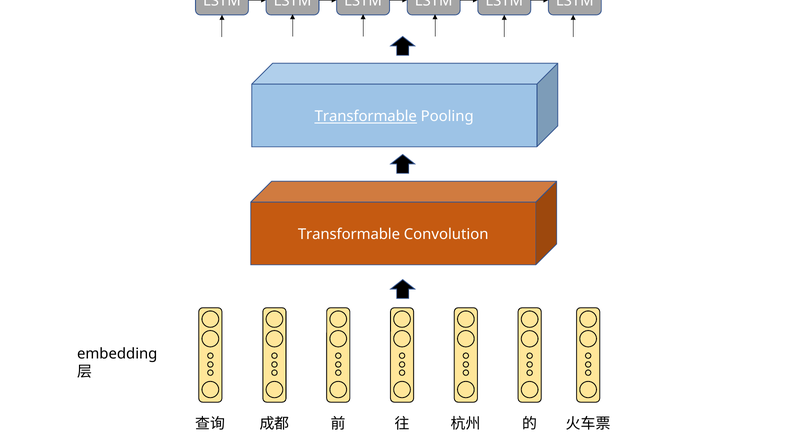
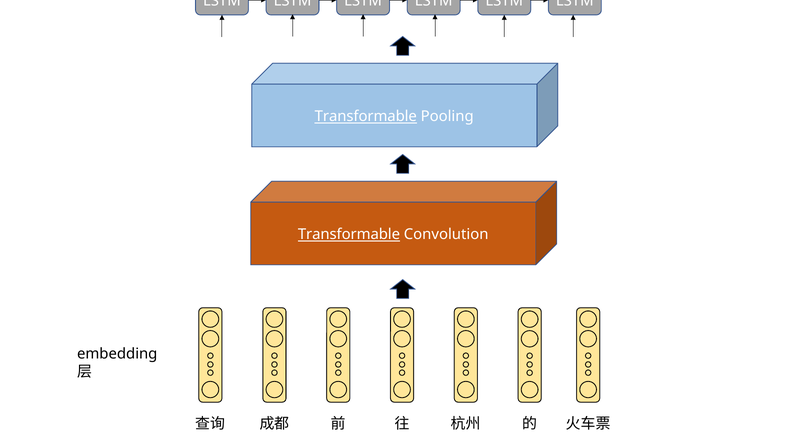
Transformable underline: none -> present (349, 235)
